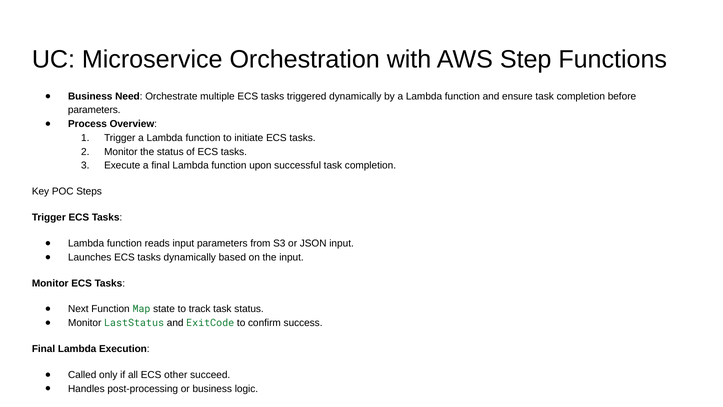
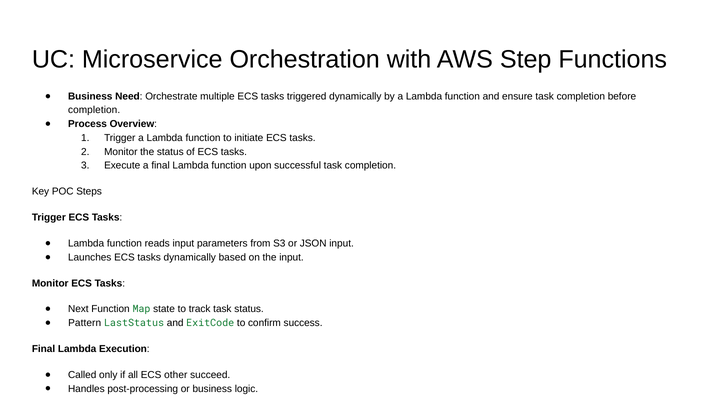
parameters: parameters -> completion (94, 110)
Monitor: Monitor -> Pattern (85, 323)
